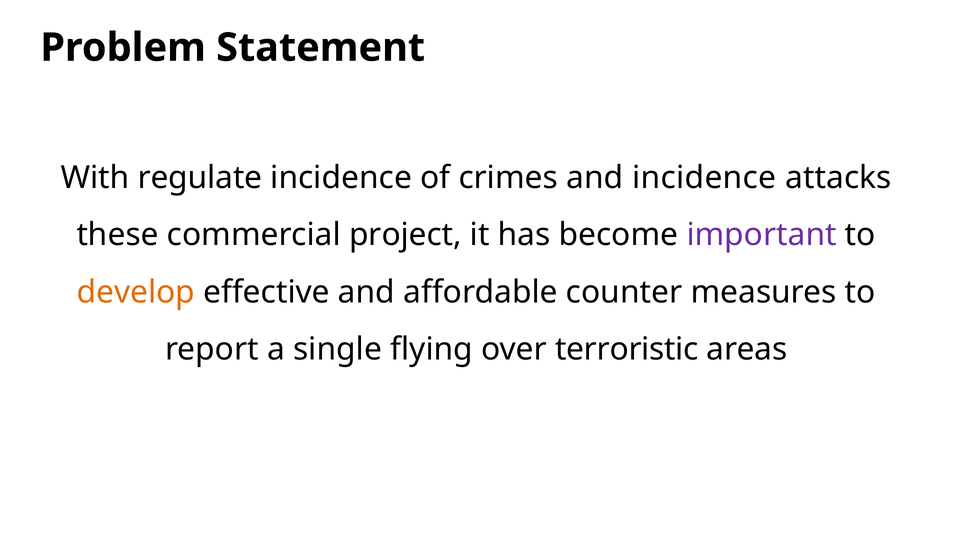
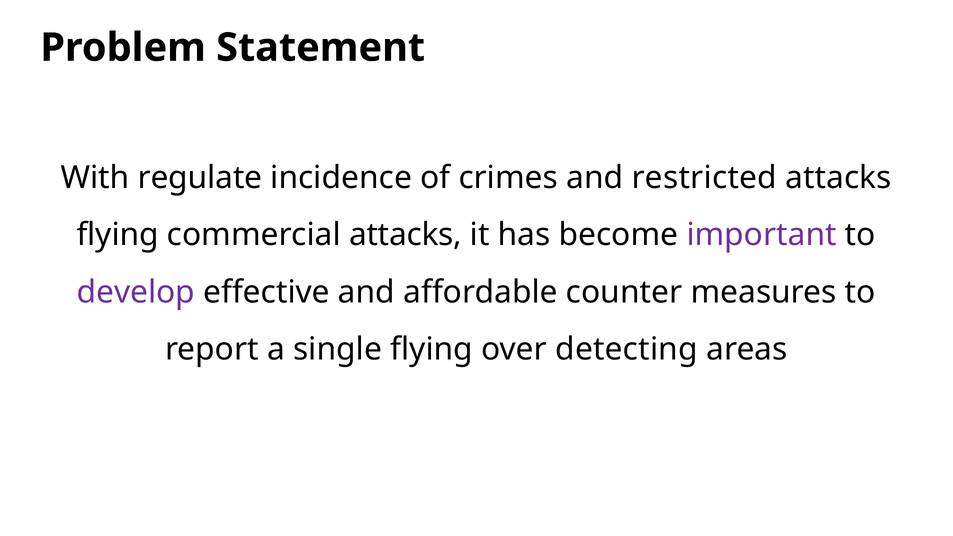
and incidence: incidence -> restricted (704, 178)
these: these -> flying (118, 235)
commercial project: project -> attacks (405, 235)
develop colour: orange -> purple (136, 292)
terroristic: terroristic -> detecting (627, 349)
